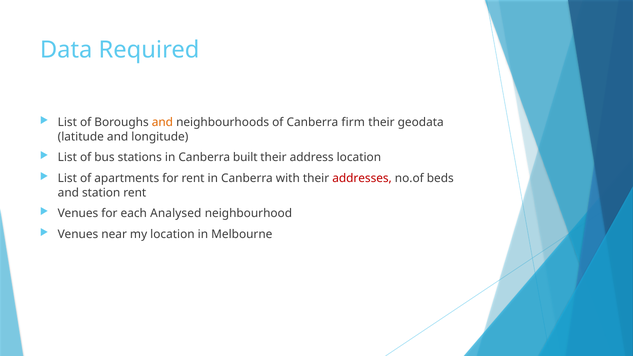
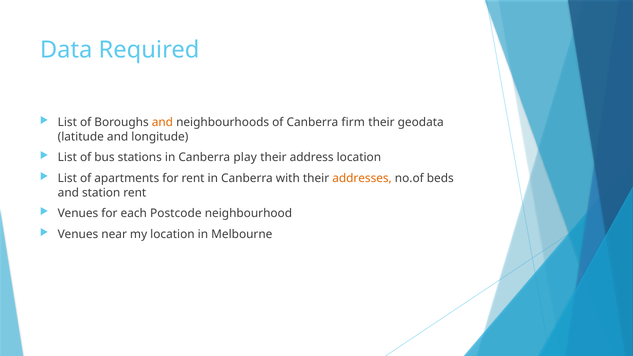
built: built -> play (245, 158)
addresses colour: red -> orange (362, 178)
Analysed: Analysed -> Postcode (176, 214)
